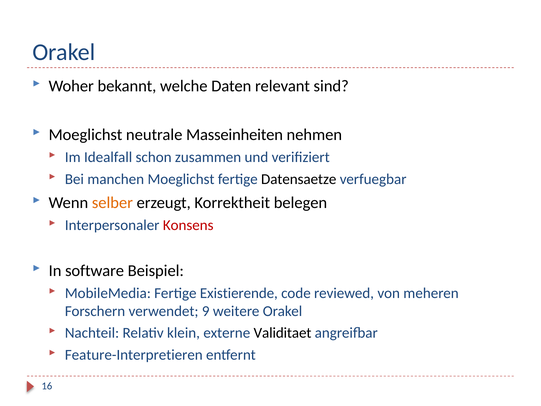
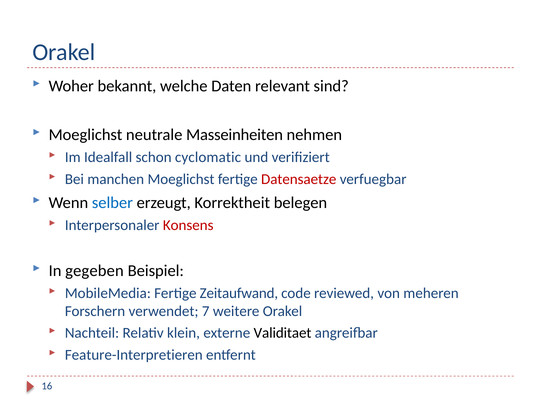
zusammen: zusammen -> cyclomatic (208, 157)
Datensaetze colour: black -> red (299, 179)
selber colour: orange -> blue (112, 202)
software: software -> gegeben (94, 270)
Existierende: Existierende -> Zeitaufwand (239, 293)
9: 9 -> 7 (206, 311)
